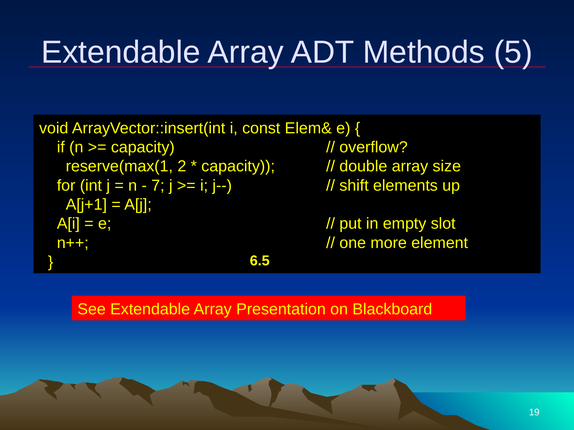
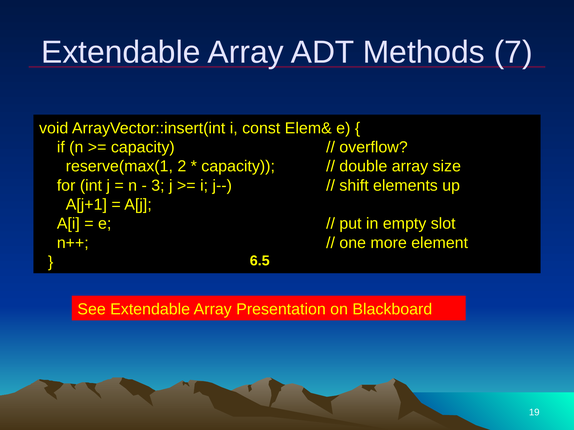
5: 5 -> 7 (513, 52)
7: 7 -> 3 (158, 186)
